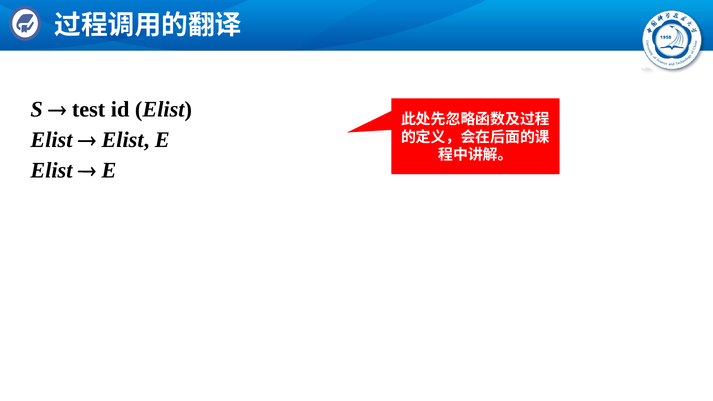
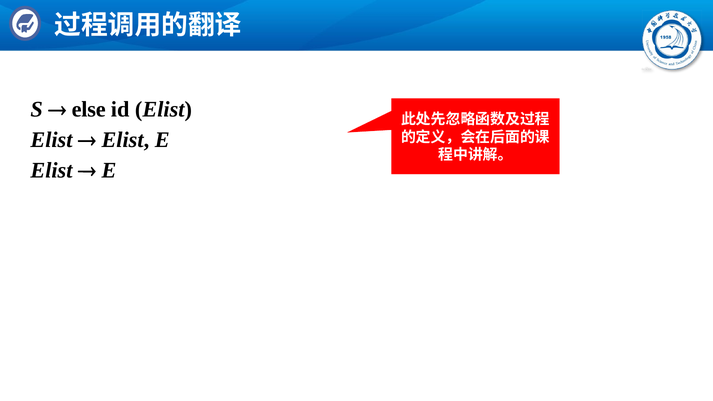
test: test -> else (89, 110)
